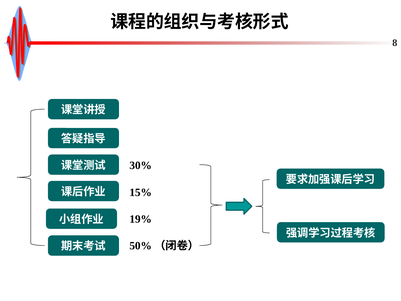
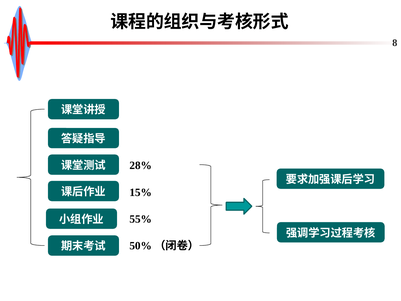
30%: 30% -> 28% (141, 165)
19%: 19% -> 55% (141, 219)
